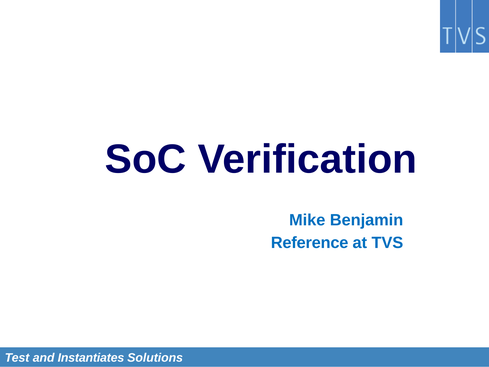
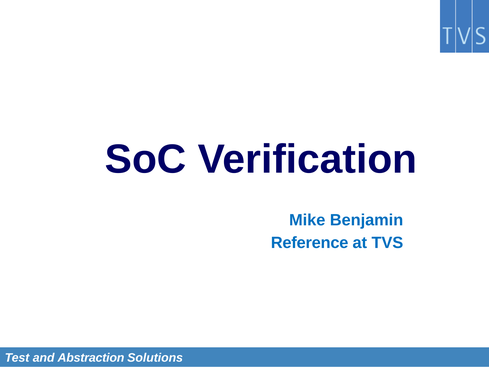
Instantiates: Instantiates -> Abstraction (91, 358)
